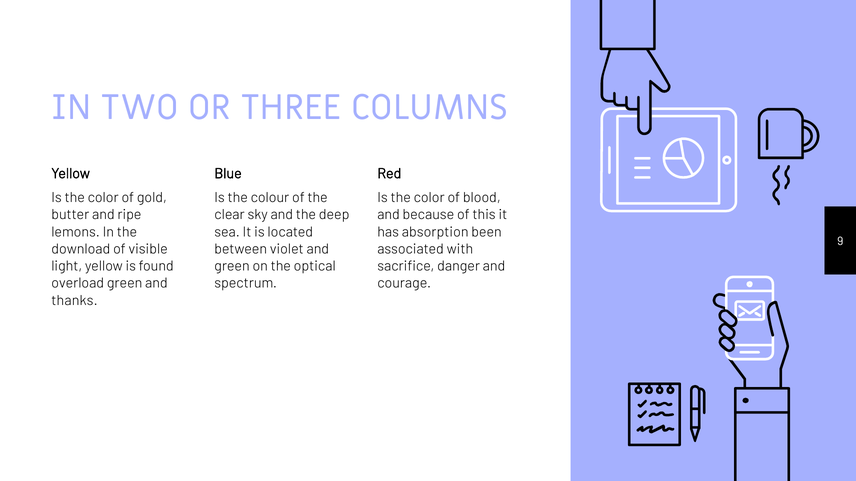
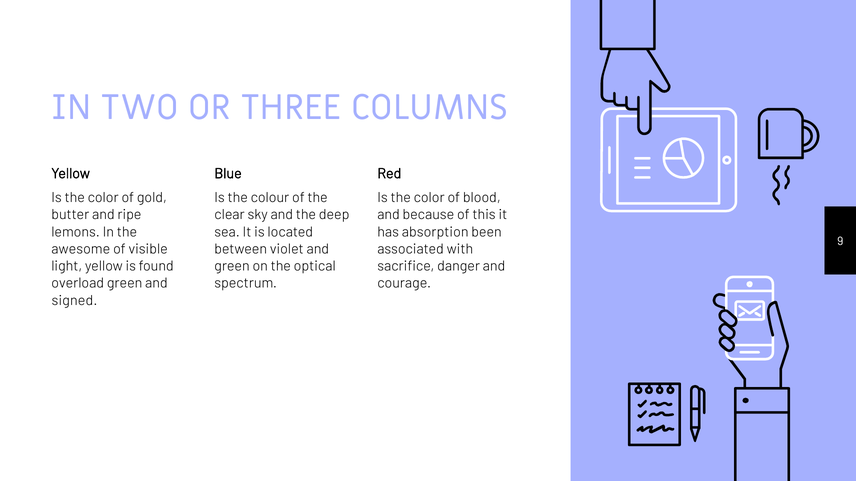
download: download -> awesome (81, 249)
thanks: thanks -> signed (74, 301)
